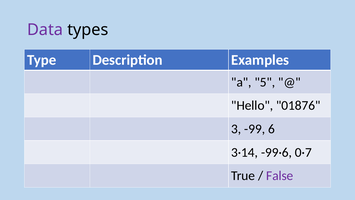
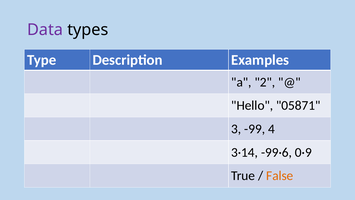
5: 5 -> 2 (265, 82)
01876: 01876 -> 05871 (298, 105)
6: 6 -> 4 (271, 129)
0·7: 0·7 -> 0·9 (303, 152)
False colour: purple -> orange (280, 175)
